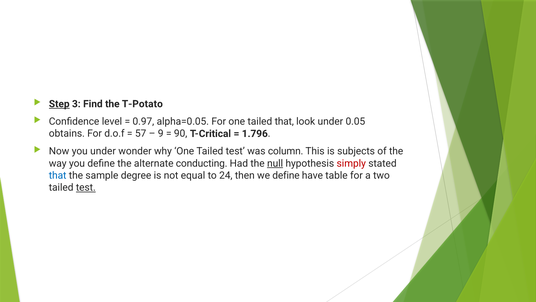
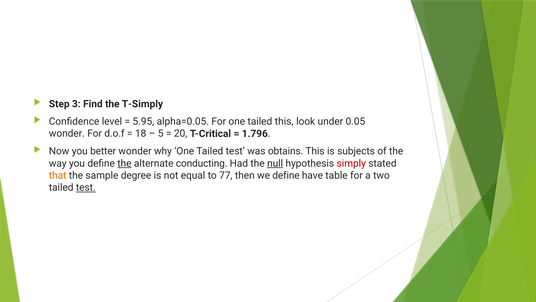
Step underline: present -> none (59, 104)
T-Potato: T-Potato -> T-Simply (142, 104)
0.97: 0.97 -> 5.95 (143, 121)
tailed that: that -> this (284, 121)
obtains: obtains -> wonder (67, 133)
57: 57 -> 18 (141, 133)
9: 9 -> 5 (161, 133)
90: 90 -> 20 (181, 133)
you under: under -> better (103, 151)
column: column -> obtains (286, 151)
the underline: none -> present (124, 163)
that colour: blue -> orange (58, 175)
24: 24 -> 77 (226, 175)
